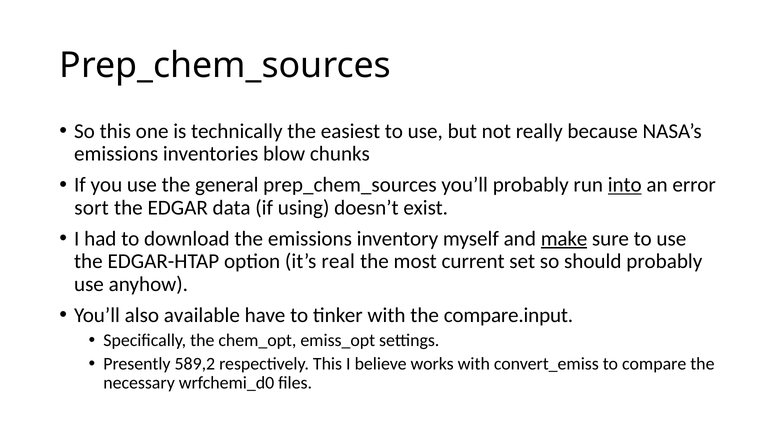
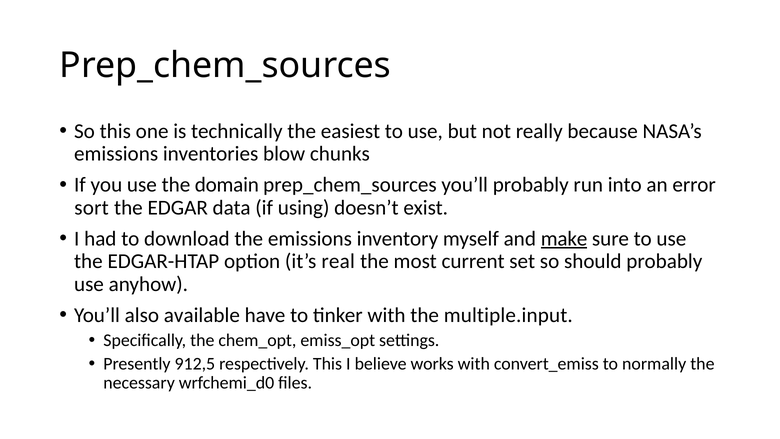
general: general -> domain (227, 185)
into underline: present -> none (625, 185)
compare.input: compare.input -> multiple.input (508, 315)
589,2: 589,2 -> 912,5 (195, 363)
compare: compare -> normally (654, 363)
